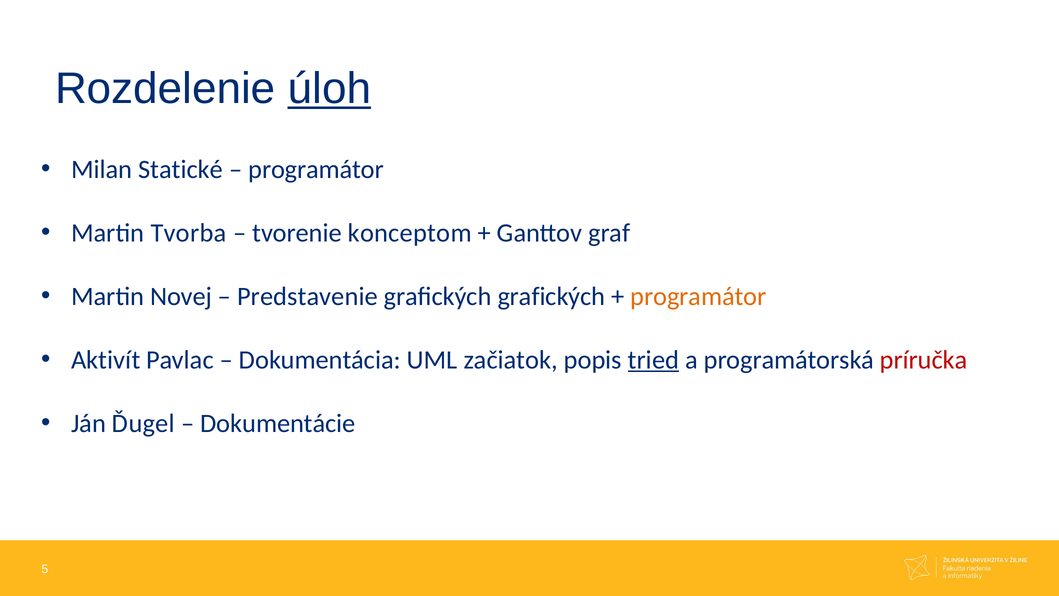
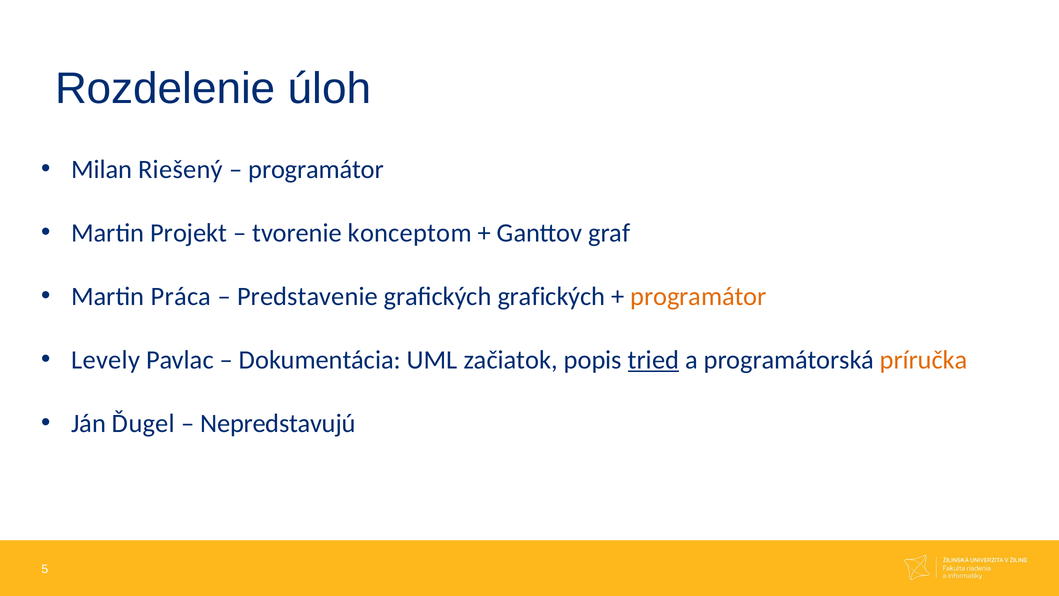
úloh underline: present -> none (329, 89)
Statické: Statické -> Riešený (181, 169)
Tvorba: Tvorba -> Projekt (189, 233)
Novej: Novej -> Práca (181, 296)
Aktivít: Aktivít -> Levely (106, 360)
príručka colour: red -> orange (924, 360)
Dokumentácie: Dokumentácie -> Nepredstavujú (278, 423)
